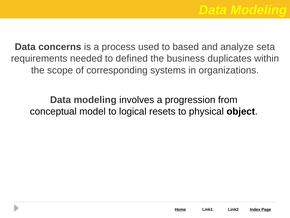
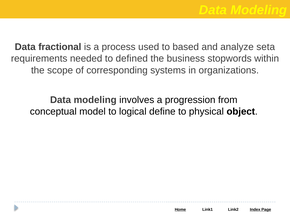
concerns: concerns -> fractional (60, 47)
duplicates: duplicates -> stopwords (230, 58)
resets: resets -> define (162, 111)
